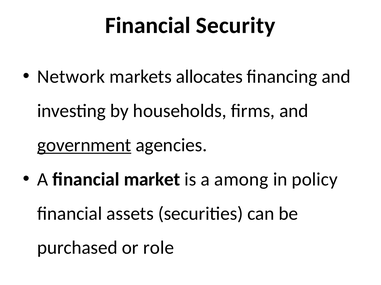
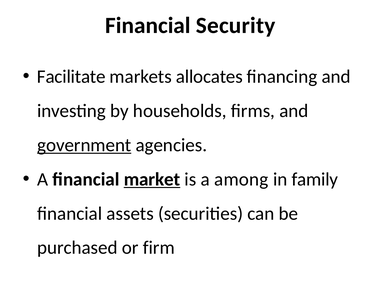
Network: Network -> Facilitate (71, 77)
market underline: none -> present (152, 180)
policy: policy -> family (315, 180)
role: role -> firm (159, 248)
